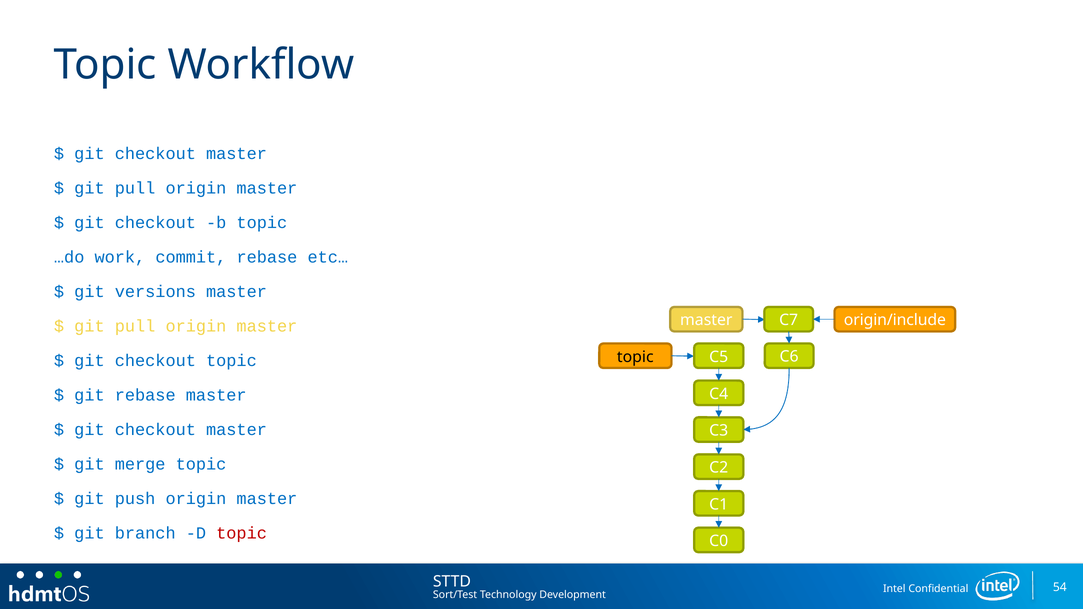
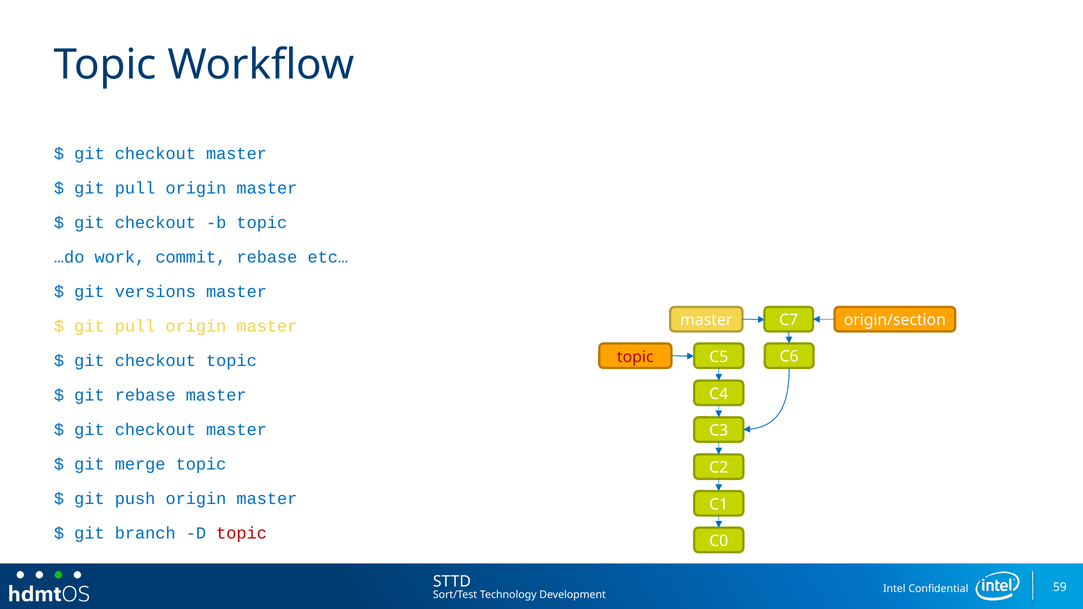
origin/include: origin/include -> origin/section (895, 320)
topic colour: black -> red (635, 357)
54: 54 -> 59 (1060, 587)
